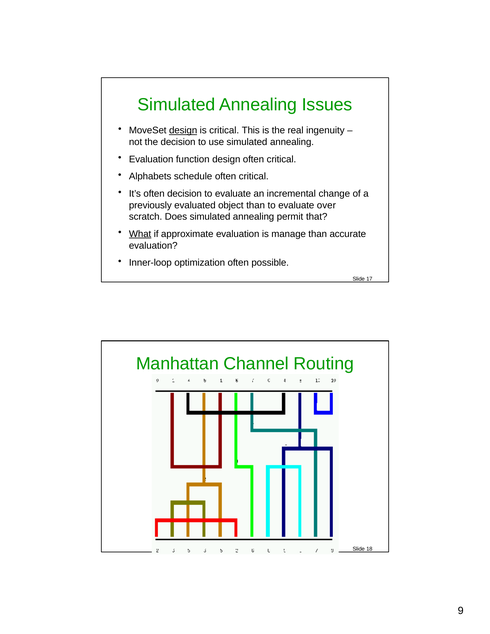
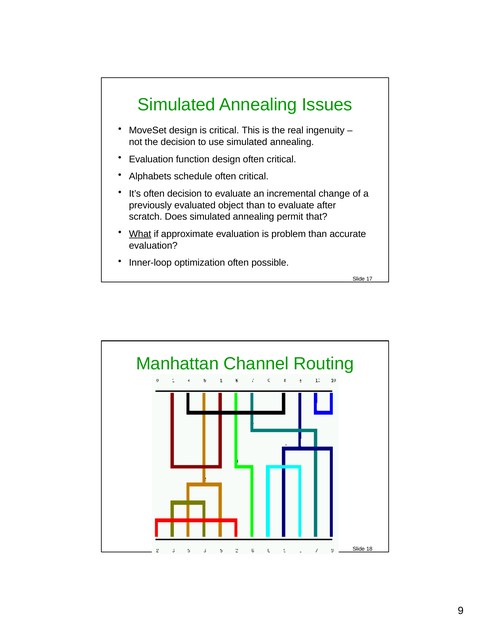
design underline: present -> none (183, 130)
over: over -> after (326, 205)
manage: manage -> problem (289, 234)
